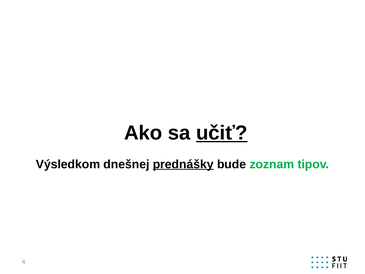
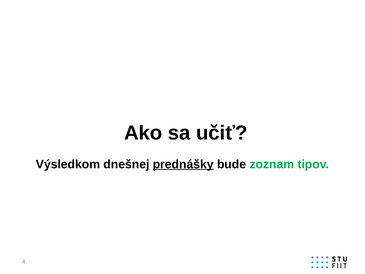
učiť underline: present -> none (222, 133)
